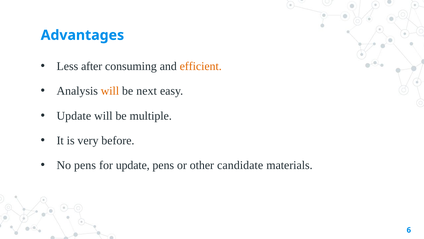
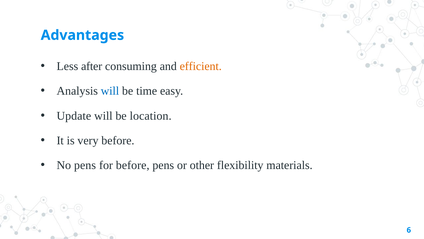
will colour: orange -> blue (110, 91)
next: next -> time (147, 91)
multiple: multiple -> location (151, 116)
for update: update -> before (133, 165)
candidate: candidate -> flexibility (240, 165)
